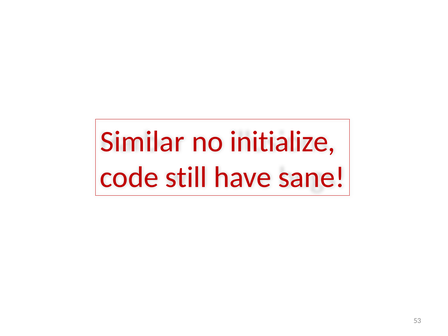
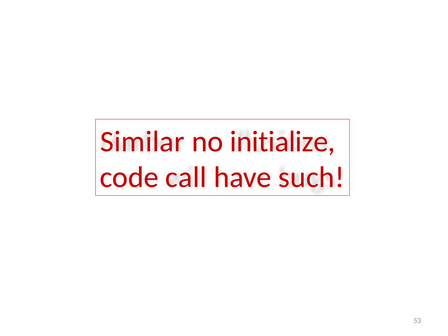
still: still -> call (186, 177)
sane: sane -> such (311, 177)
